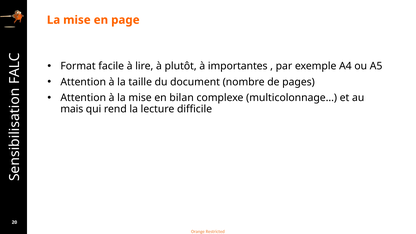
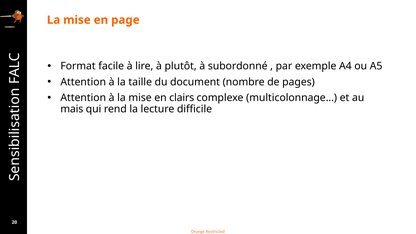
importantes: importantes -> subordonné (238, 66)
bilan: bilan -> clairs (182, 98)
